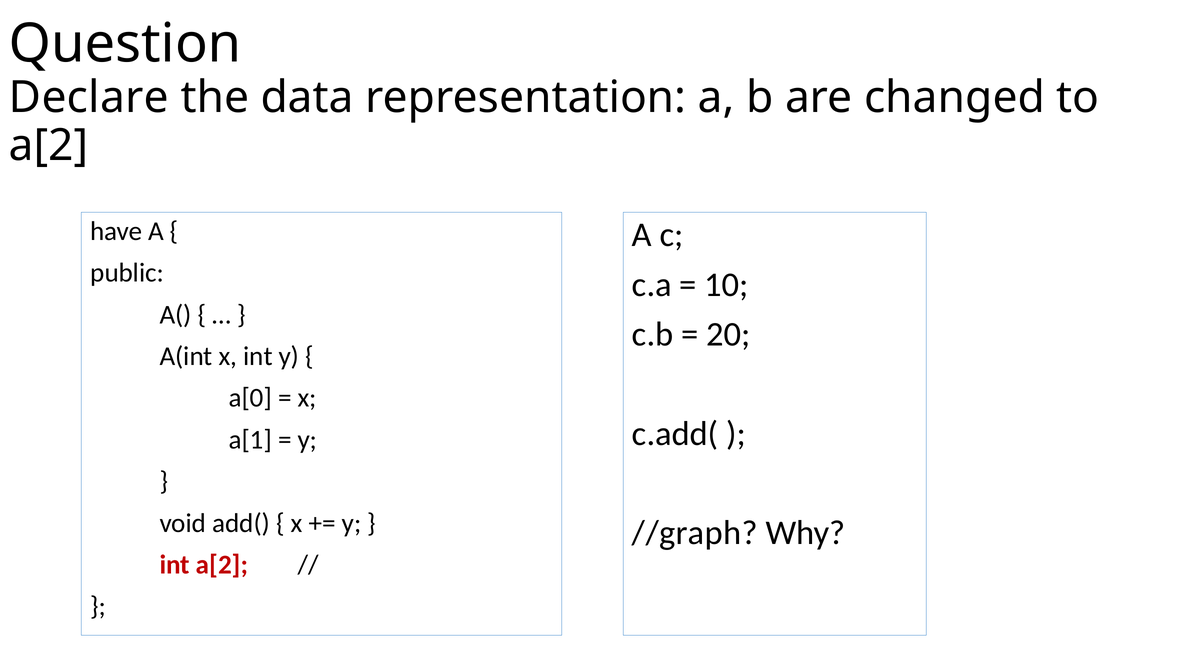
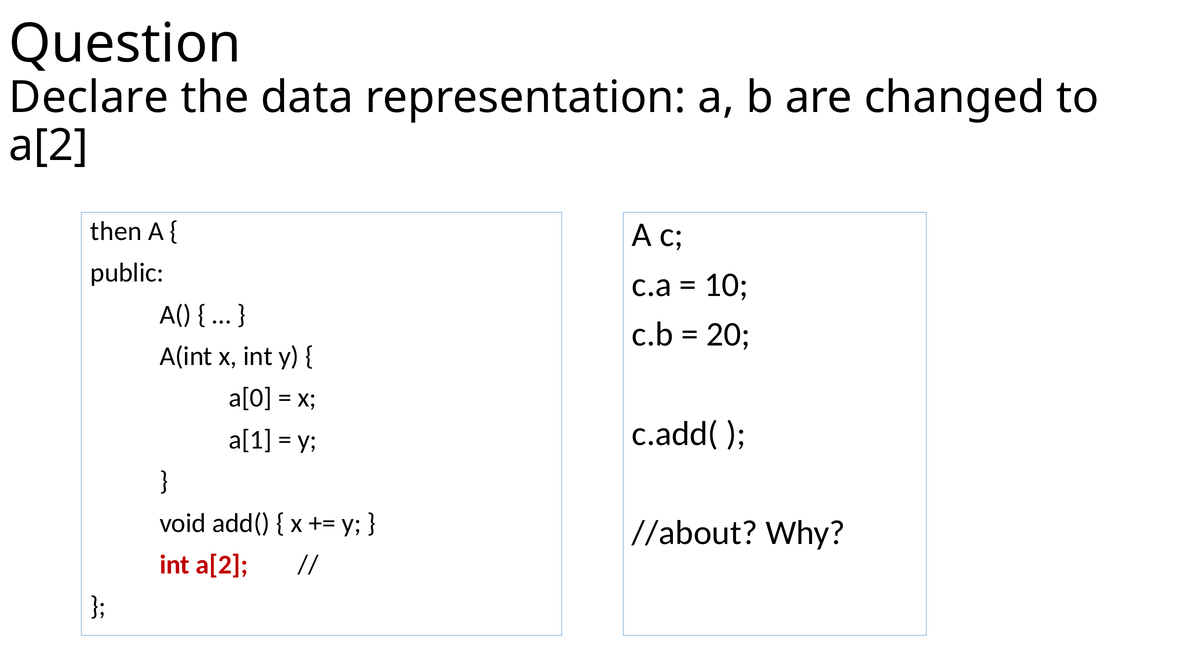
have: have -> then (116, 231)
//graph: //graph -> //about (695, 533)
